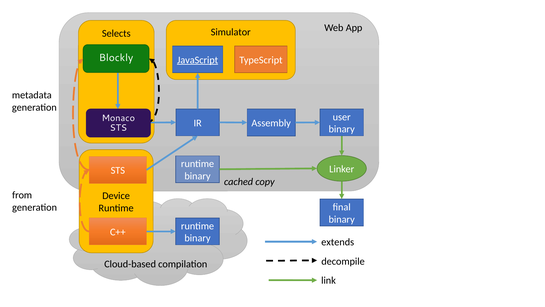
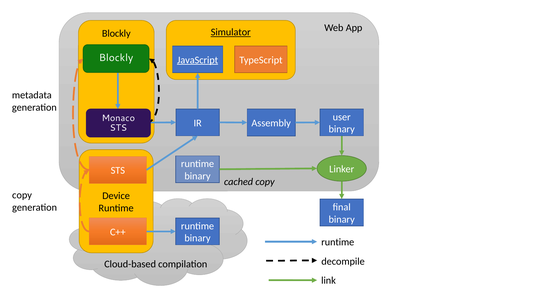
Simulator underline: none -> present (231, 32)
Selects: Selects -> Blockly (116, 33)
from: from -> copy (22, 195)
extends: extends -> runtime (338, 242)
